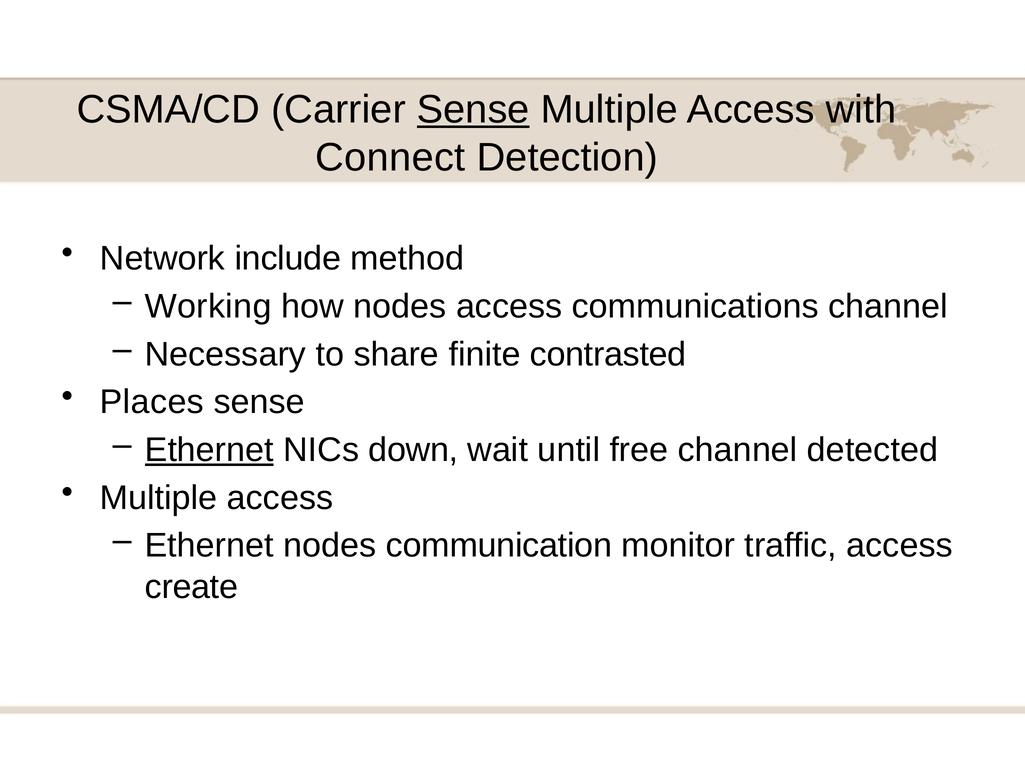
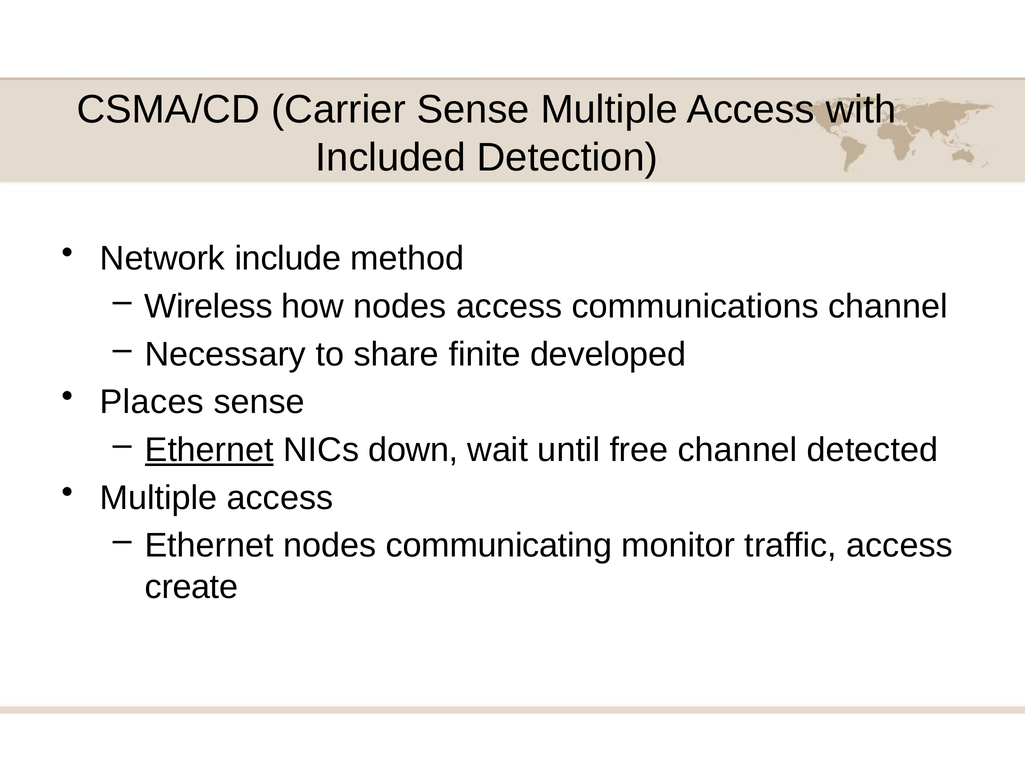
Sense underline: present -> none (473, 110)
Connect: Connect -> Included (391, 158)
Working: Working -> Wireless (208, 306)
contrasted: contrasted -> developed (608, 354)
communication: communication -> communicating (499, 546)
